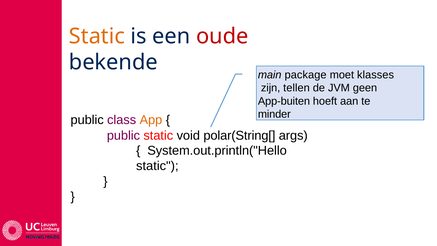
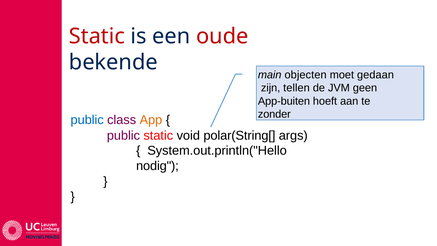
Static colour: orange -> red (97, 36)
package: package -> objecten (306, 75)
klasses: klasses -> gedaan (376, 75)
minder: minder -> zonder (274, 114)
public colour: black -> blue (87, 120)
static: static -> nodig (157, 166)
